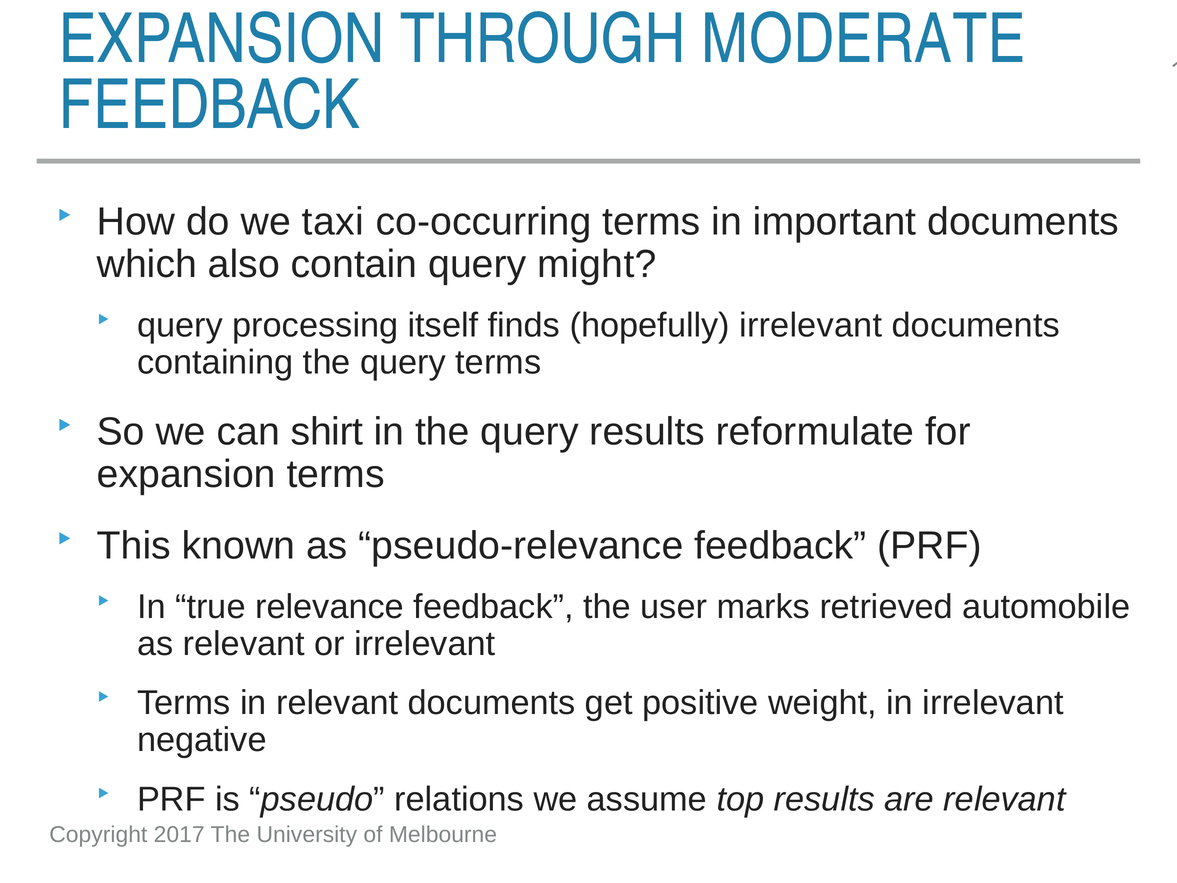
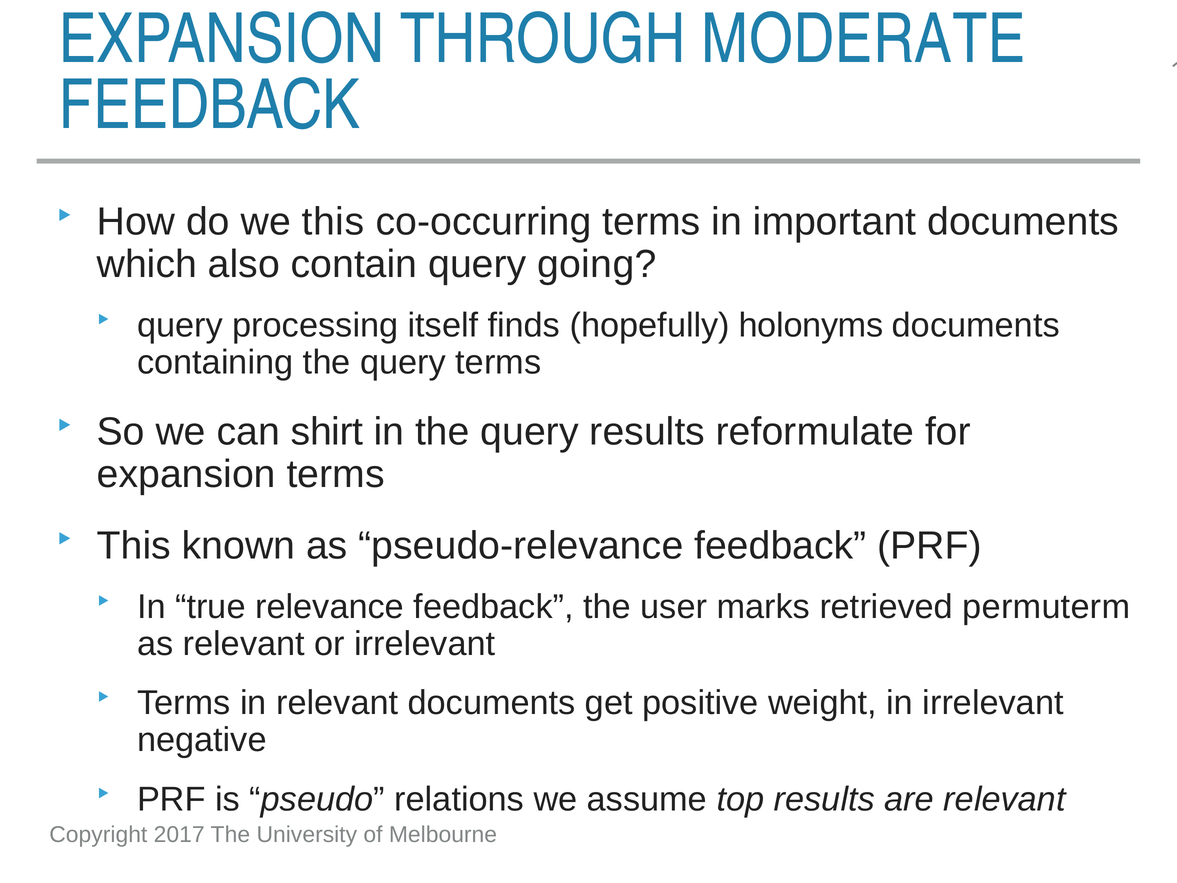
we taxi: taxi -> this (333, 222)
might: might -> going (597, 264)
hopefully irrelevant: irrelevant -> holonyms (811, 325)
automobile: automobile -> permuterm (1046, 607)
